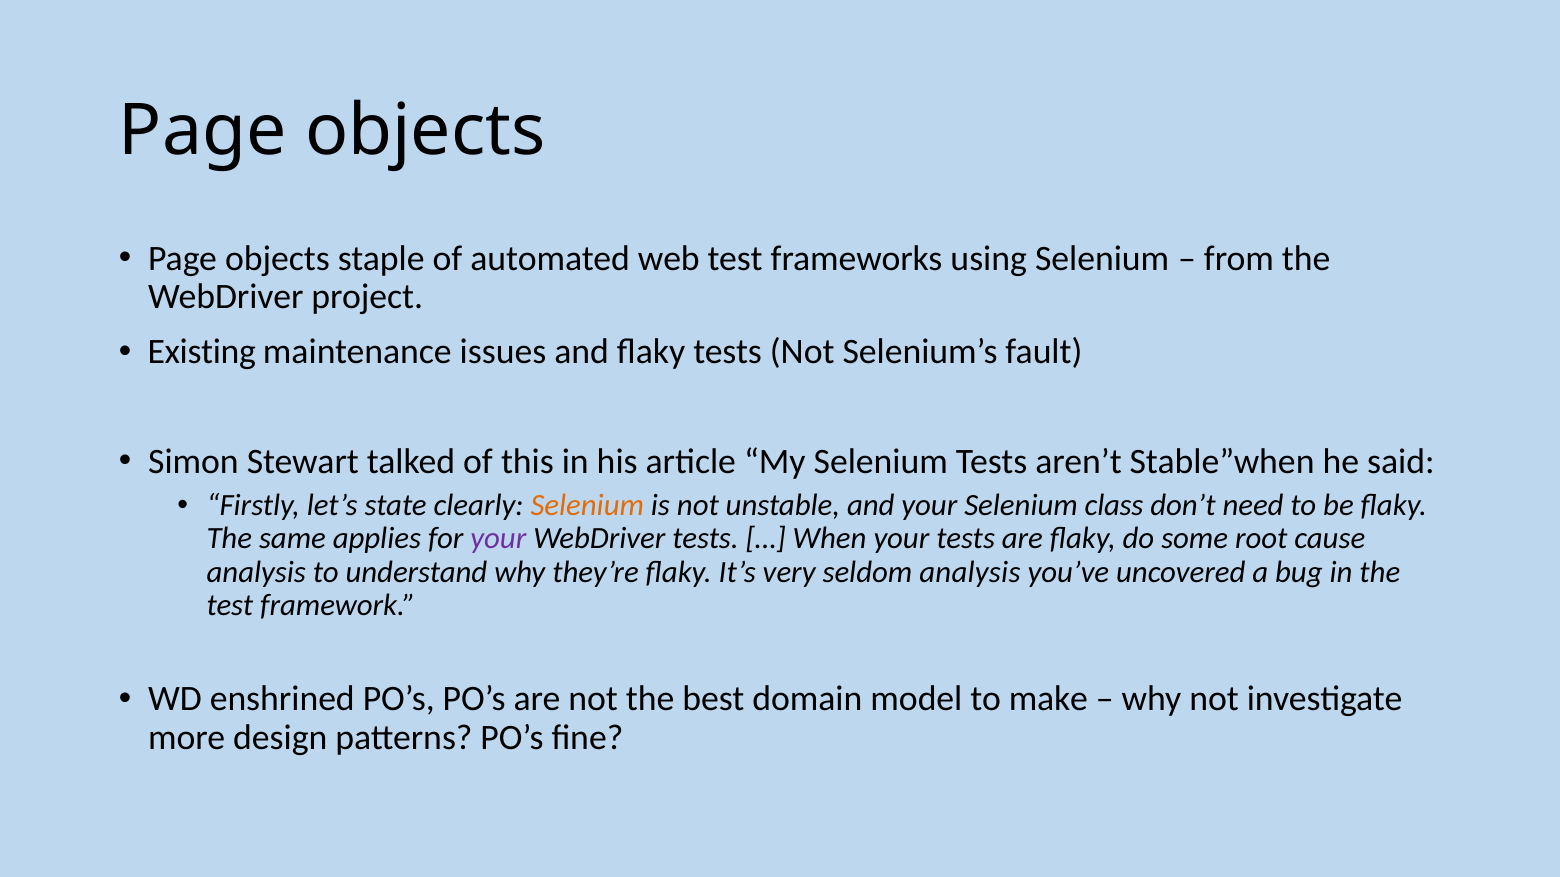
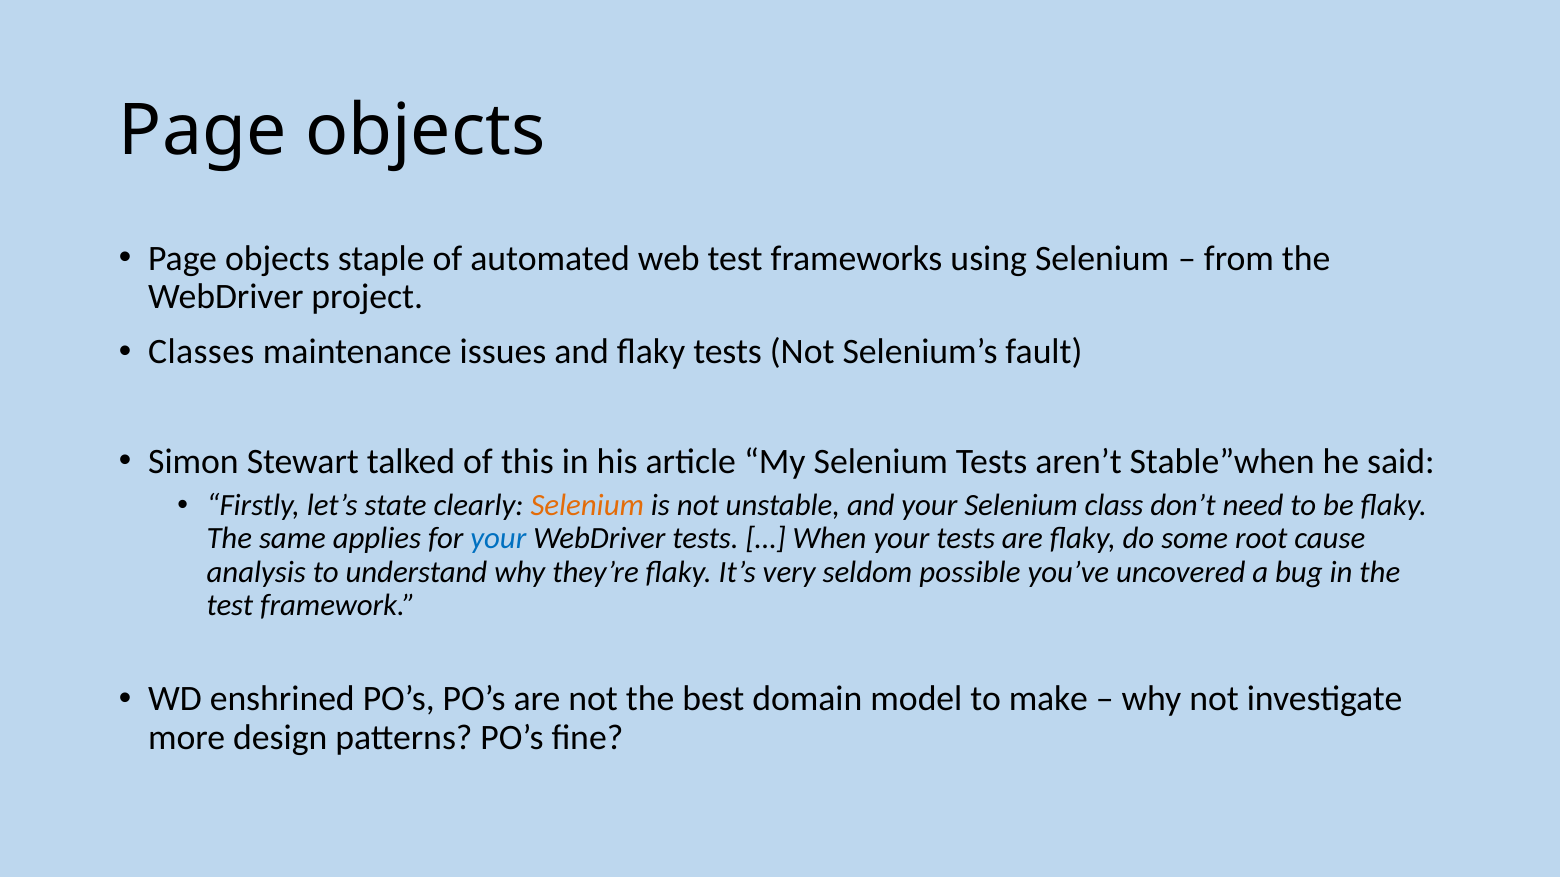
Existing: Existing -> Classes (201, 352)
your colour: purple -> blue (498, 539)
seldom analysis: analysis -> possible (970, 572)
